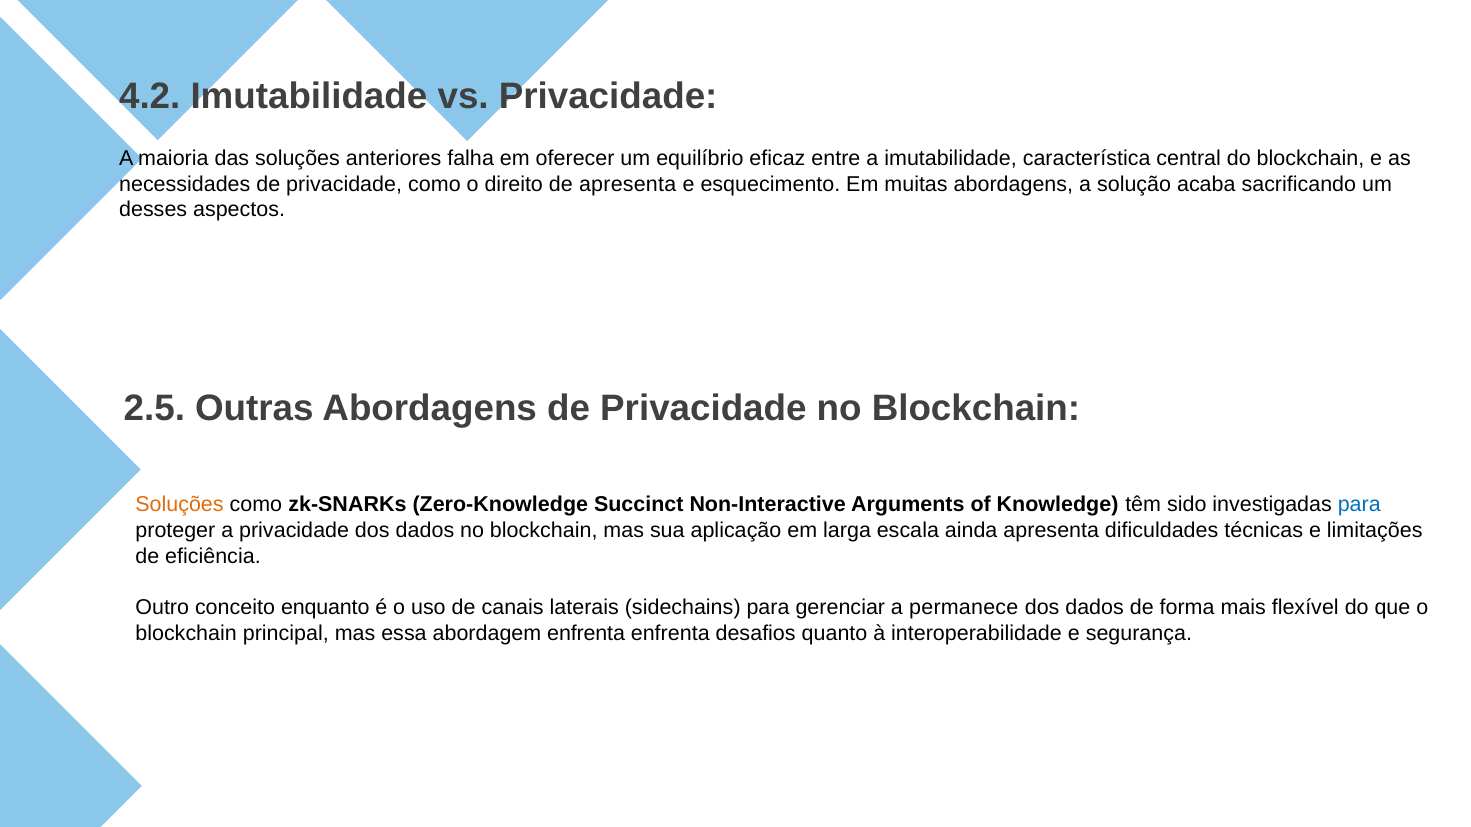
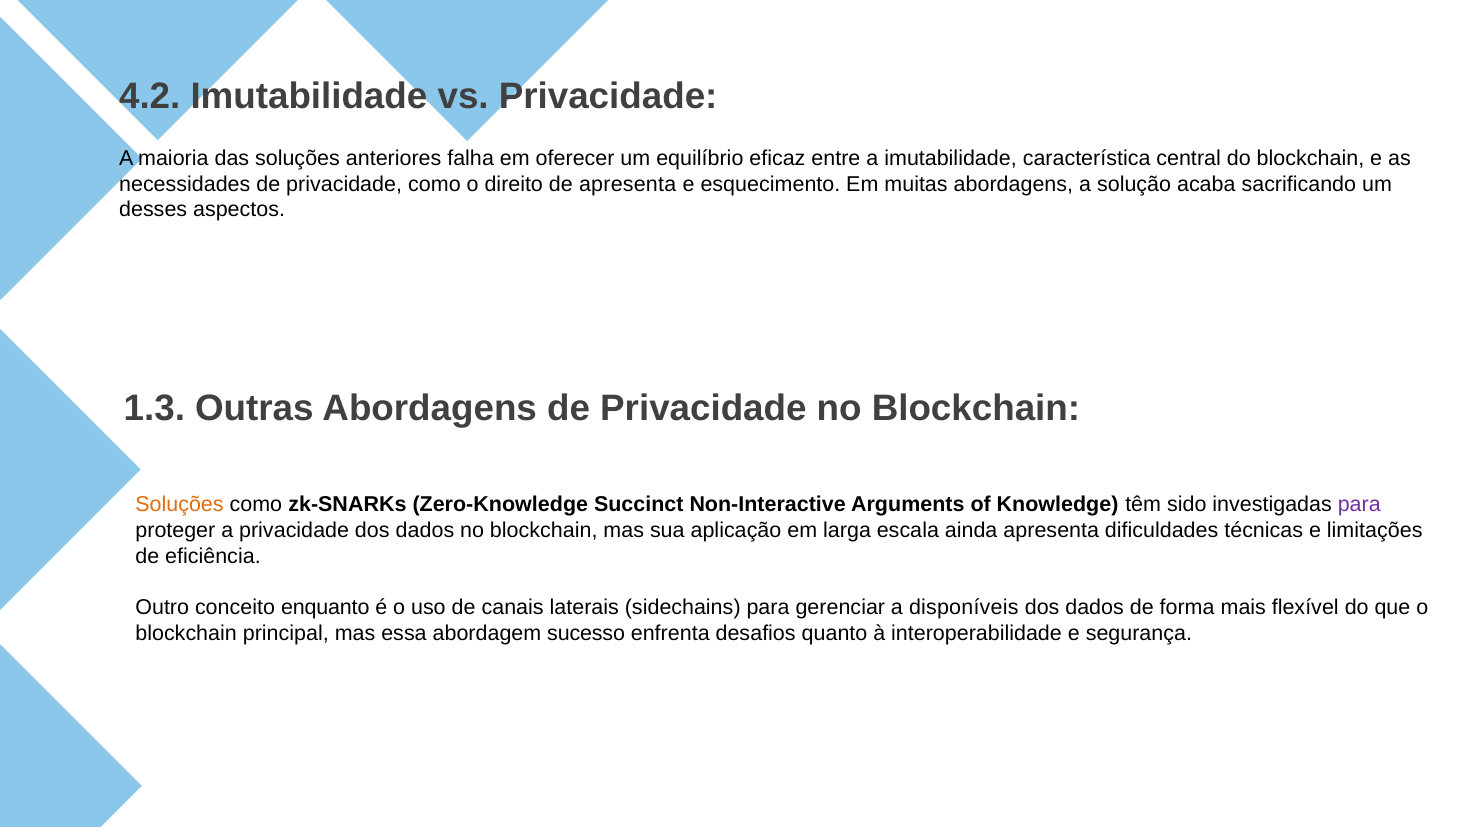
2.5: 2.5 -> 1.3 (154, 409)
para colour: blue -> purple (1359, 505)
permanece: permanece -> disponíveis (964, 608)
abordagem enfrenta: enfrenta -> sucesso (586, 633)
